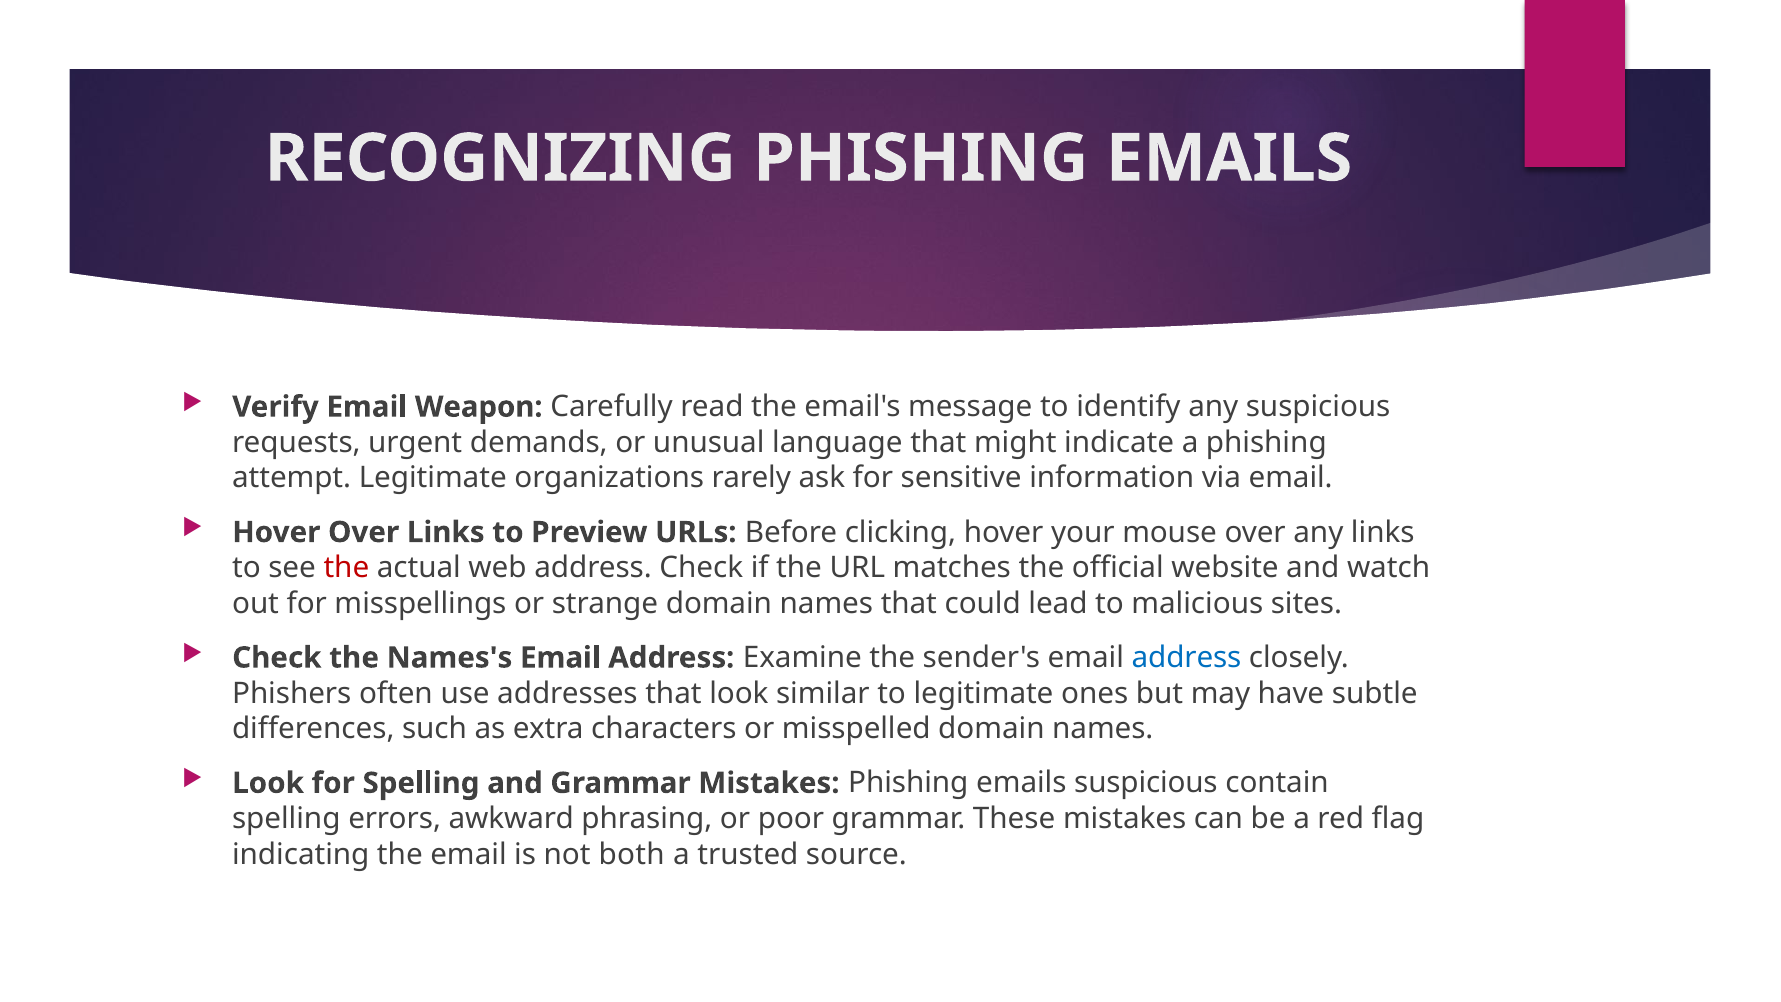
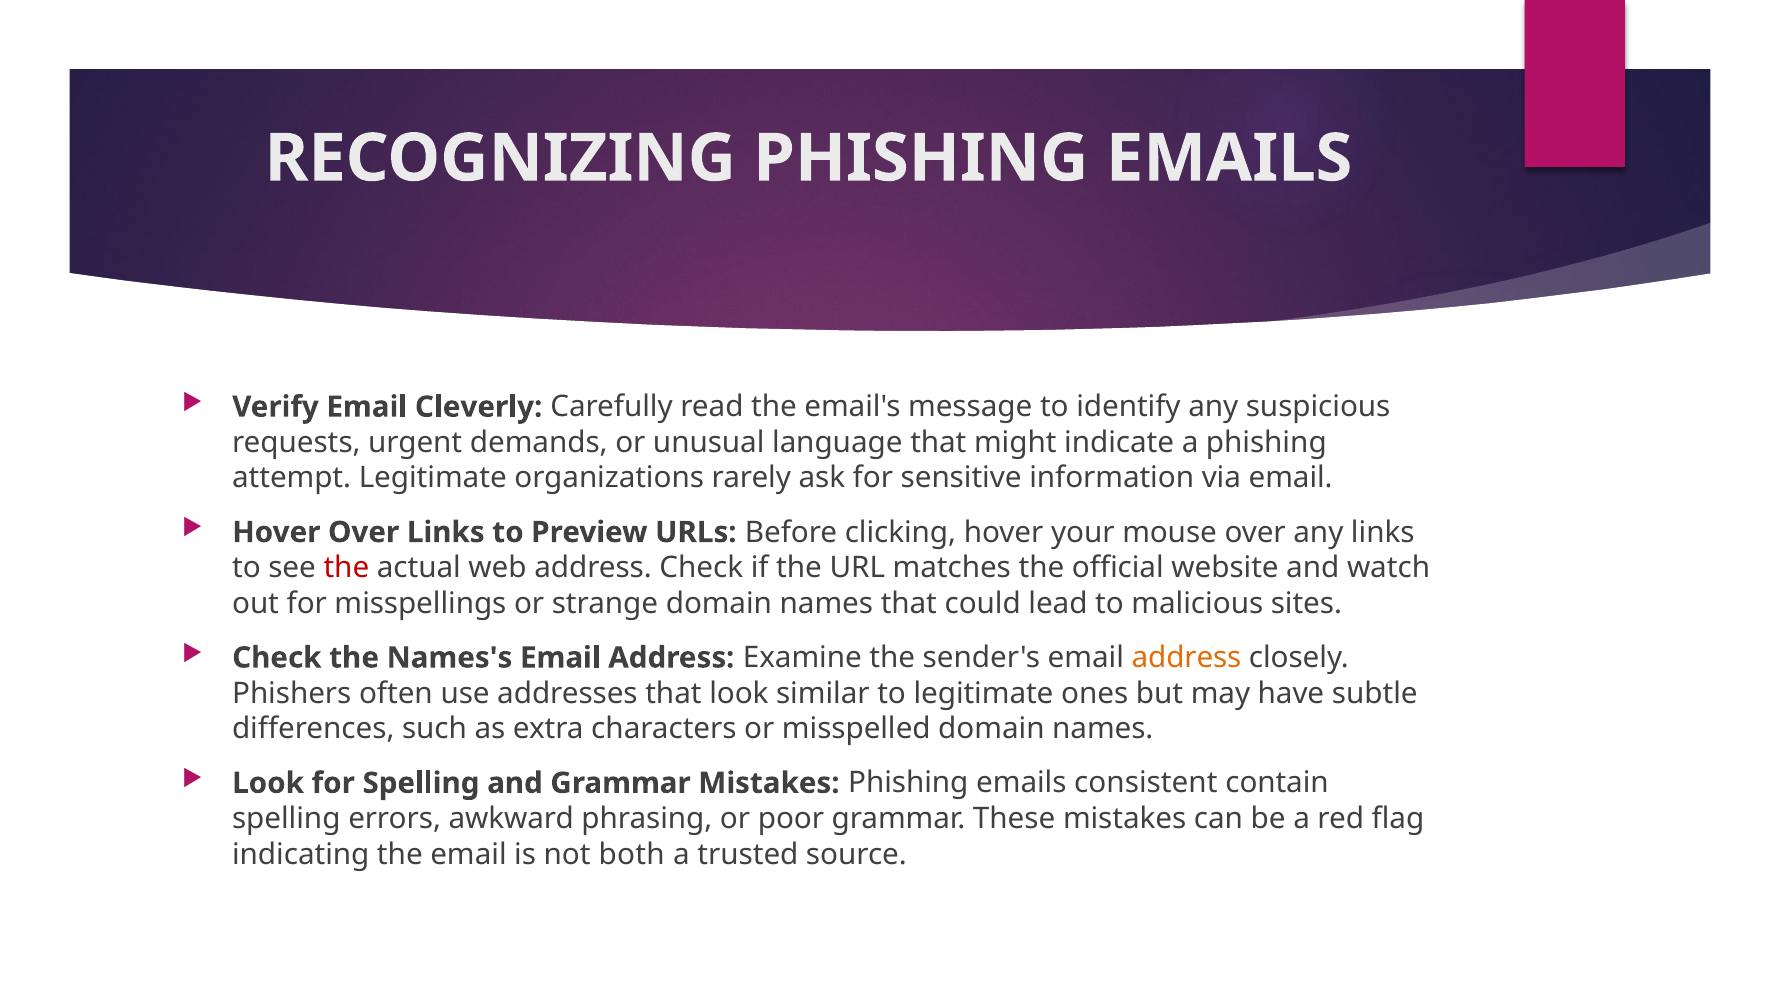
Weapon: Weapon -> Cleverly (479, 407)
address colour: blue -> orange (1187, 658)
emails suspicious: suspicious -> consistent (1146, 783)
